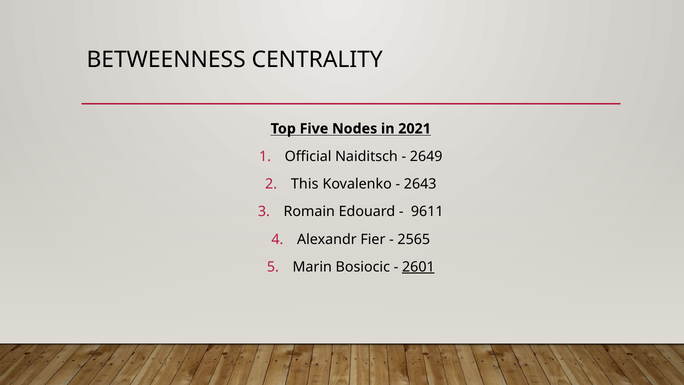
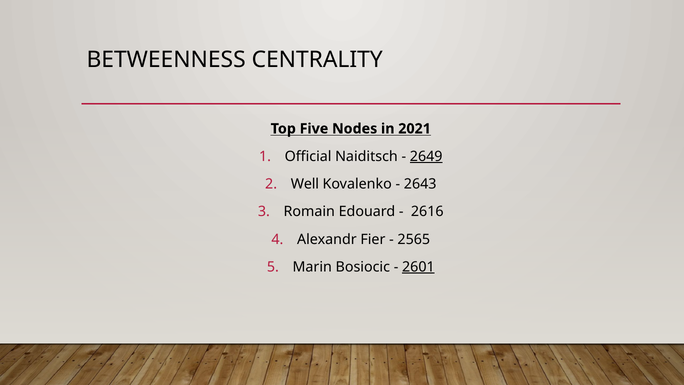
2649 underline: none -> present (426, 156)
This: This -> Well (305, 184)
9611: 9611 -> 2616 (427, 212)
